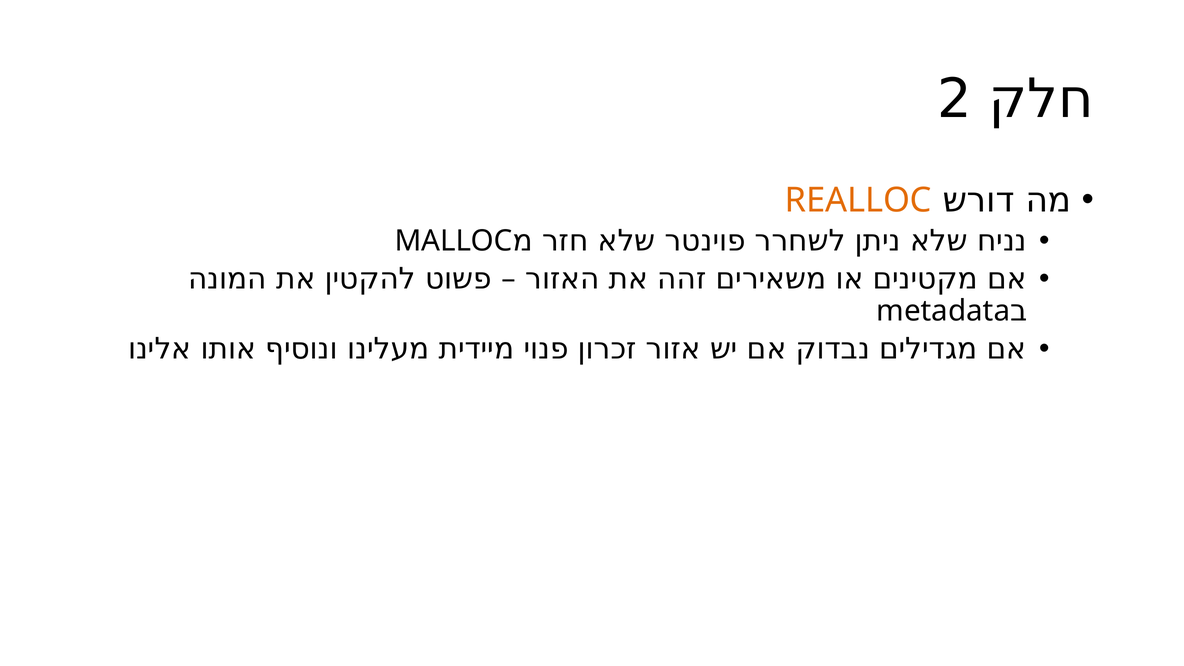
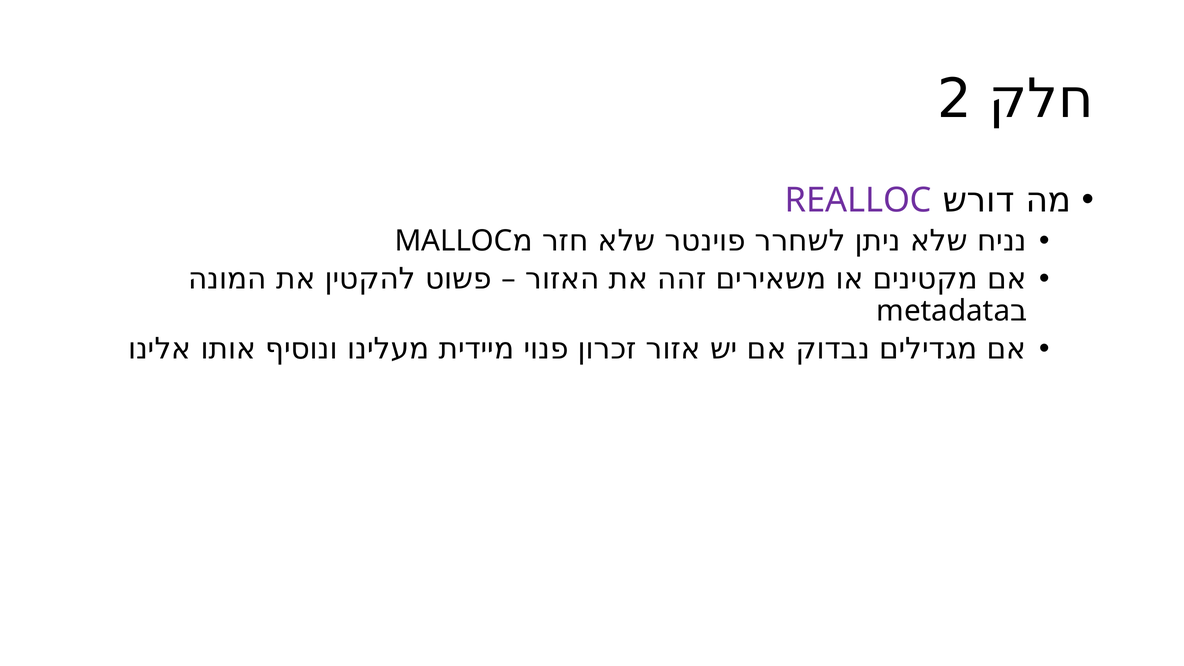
REALLOC colour: orange -> purple (858, 200)
